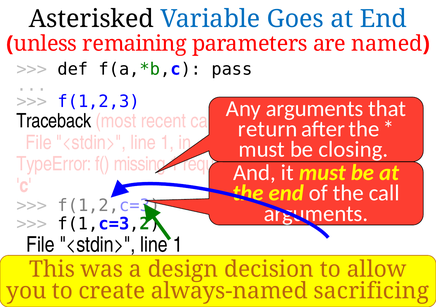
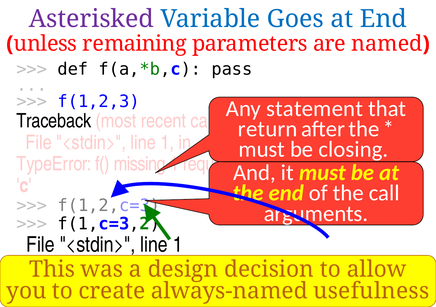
Asterisked colour: black -> purple (91, 19)
arguments: arguments -> statement (314, 109)
sacrificing: sacrificing -> usefulness (371, 291)
